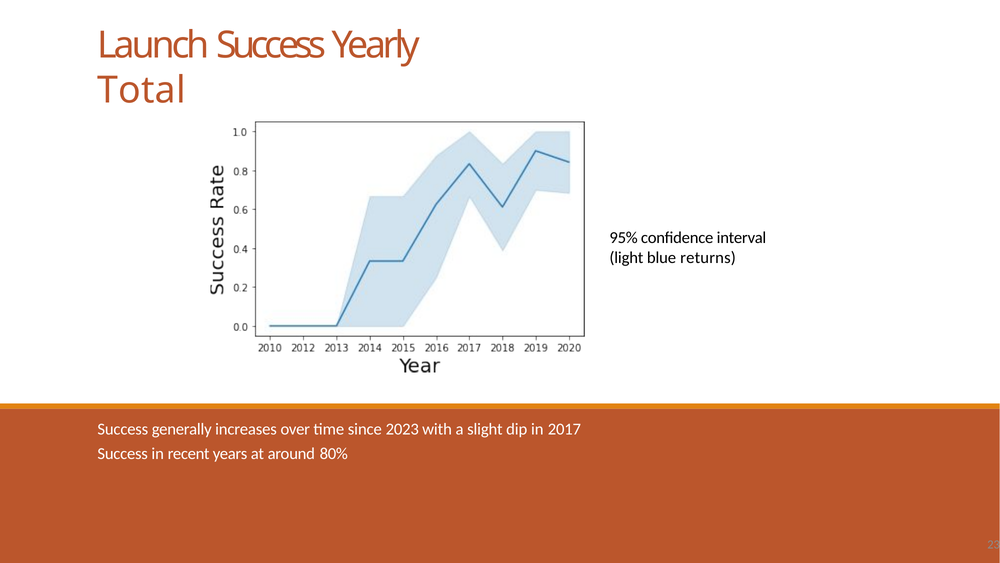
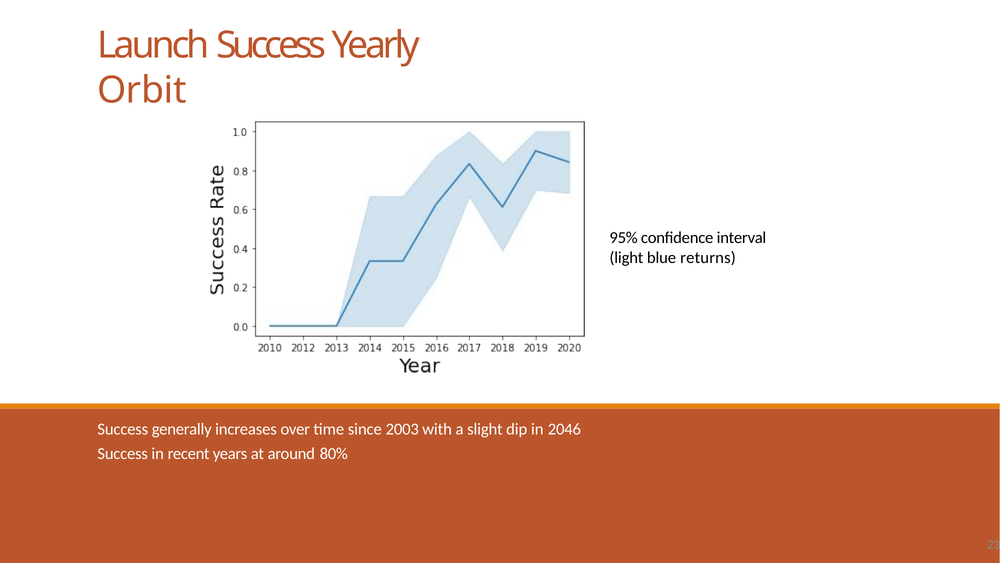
Total: Total -> Orbit (142, 90)
2023: 2023 -> 2003 (402, 429)
2017: 2017 -> 2046 (564, 429)
